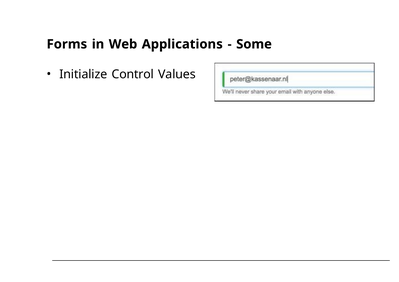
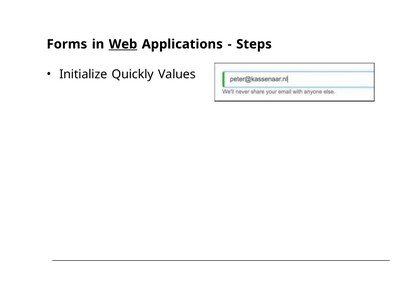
Web underline: none -> present (123, 44)
Some: Some -> Steps (254, 44)
Control: Control -> Quickly (133, 74)
